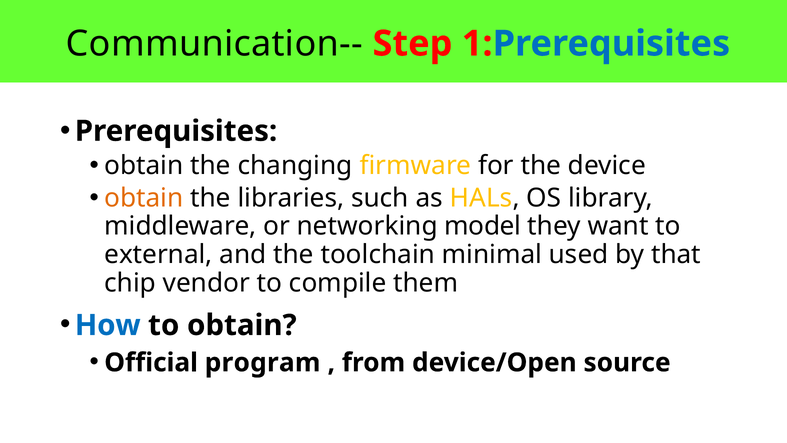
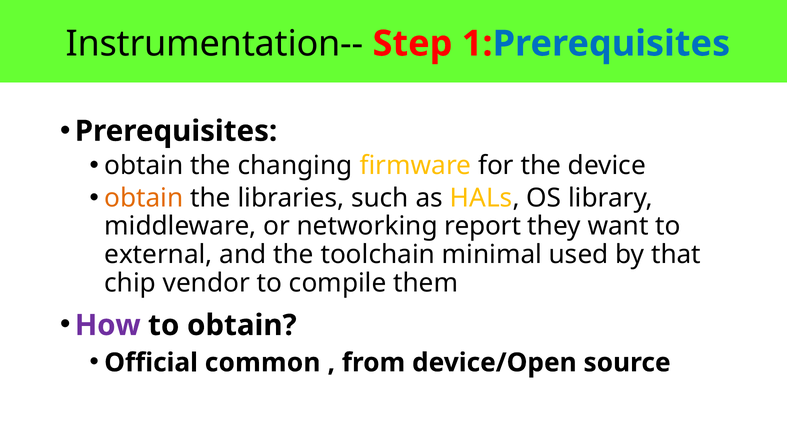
Communication--: Communication-- -> Instrumentation-- (215, 44)
model: model -> report (483, 226)
How colour: blue -> purple (108, 325)
program: program -> common (263, 362)
